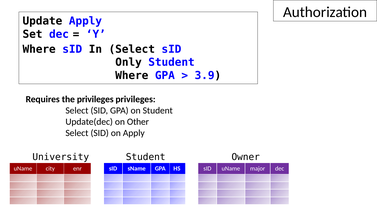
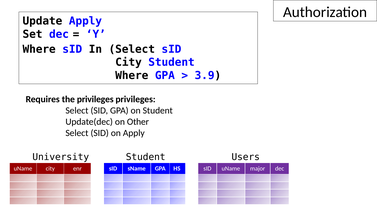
Only: Only -> City (129, 62)
Owner: Owner -> Users (246, 157)
